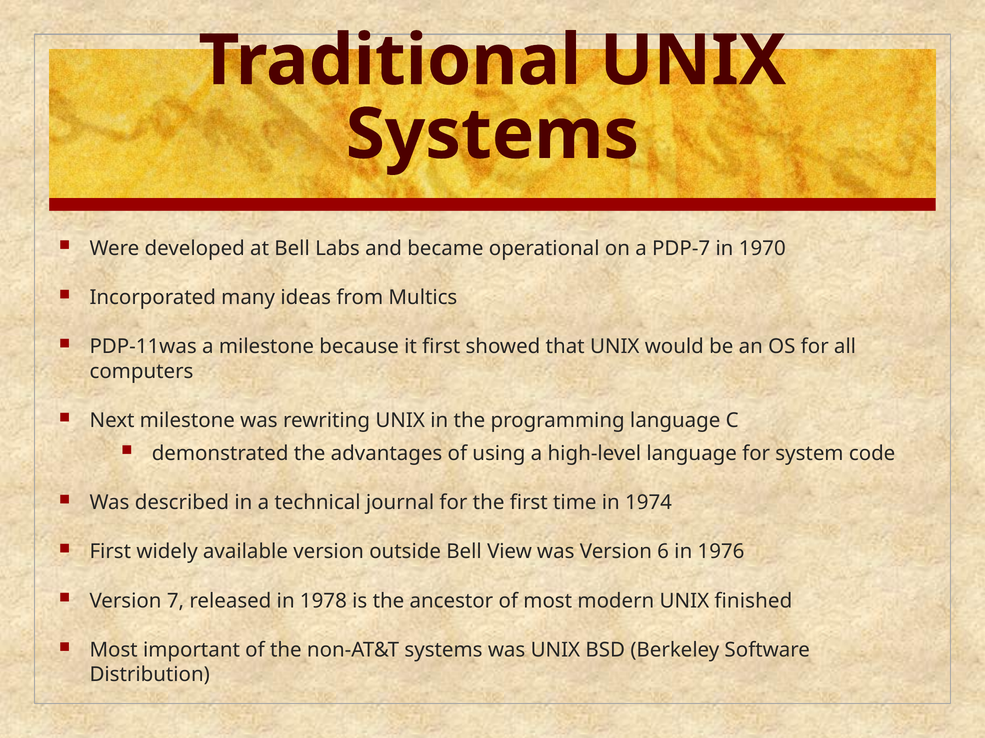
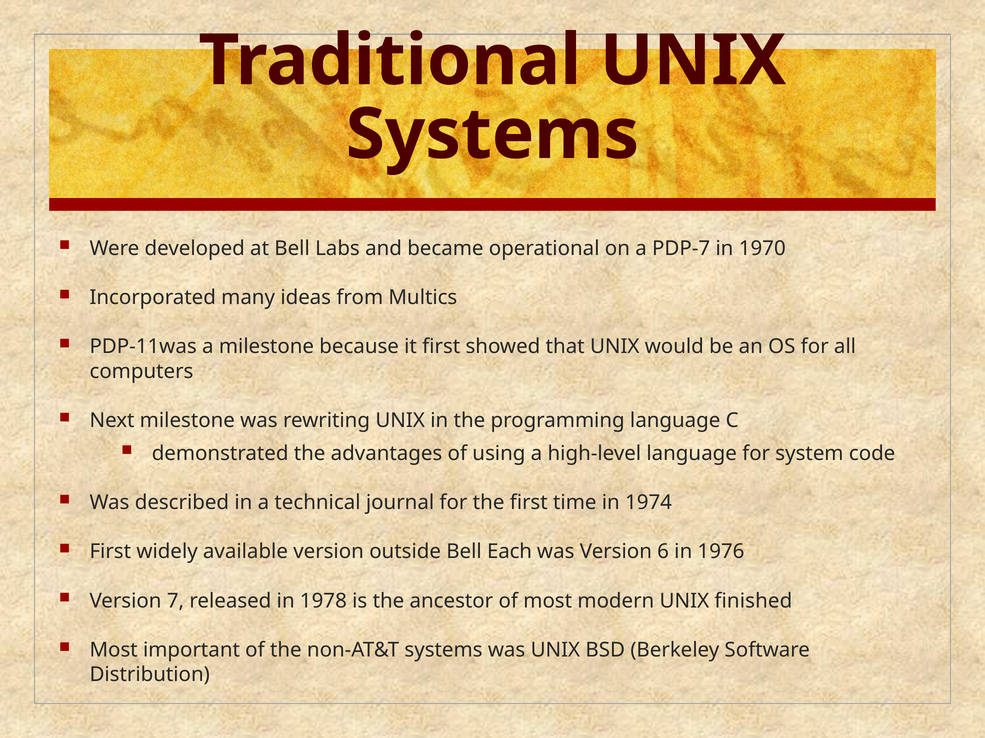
View: View -> Each (510, 552)
